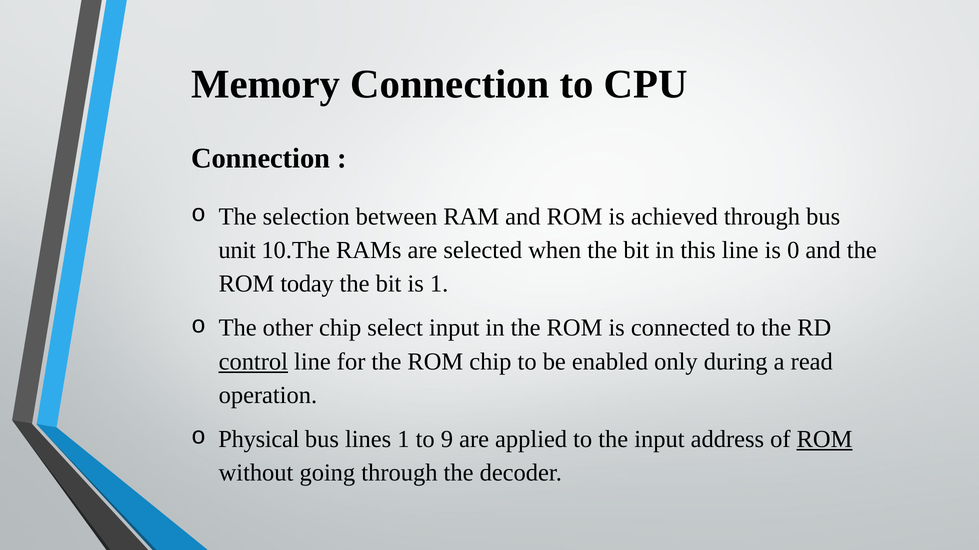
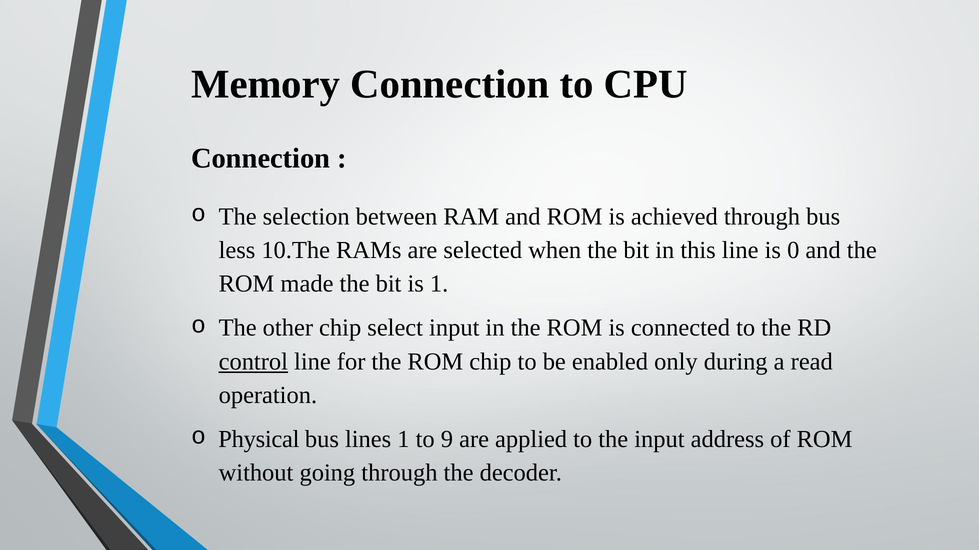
unit: unit -> less (237, 250)
today: today -> made (307, 284)
ROM underline: present -> none (825, 440)
